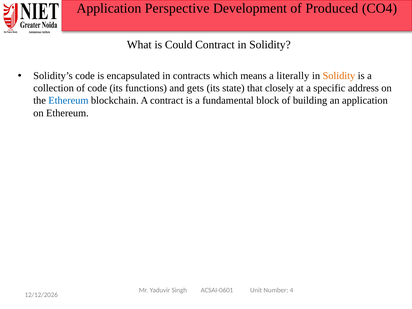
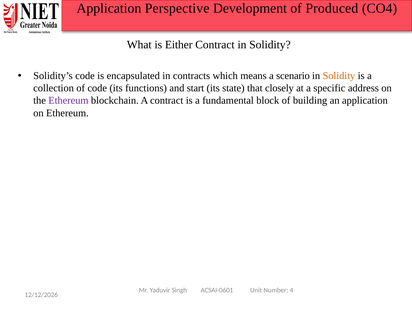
Could: Could -> Either (179, 45)
literally: literally -> scenario (293, 76)
gets: gets -> start (196, 88)
Ethereum colour: blue -> purple (68, 101)
